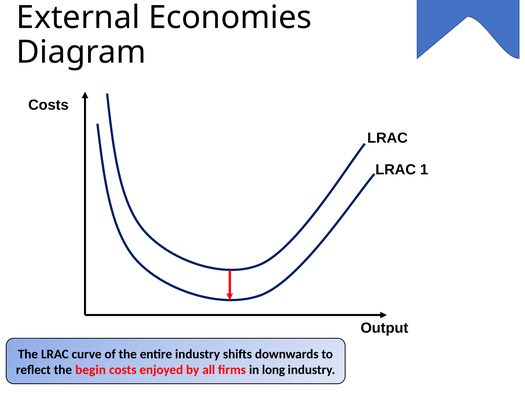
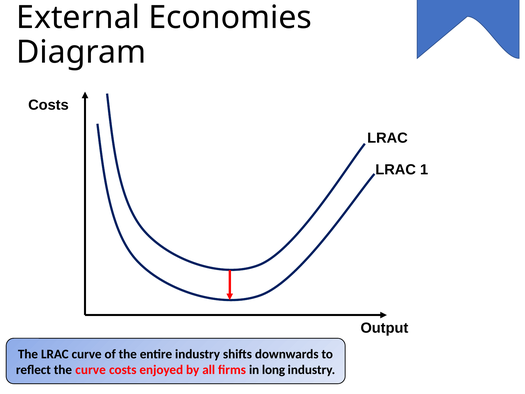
the begin: begin -> curve (91, 370)
